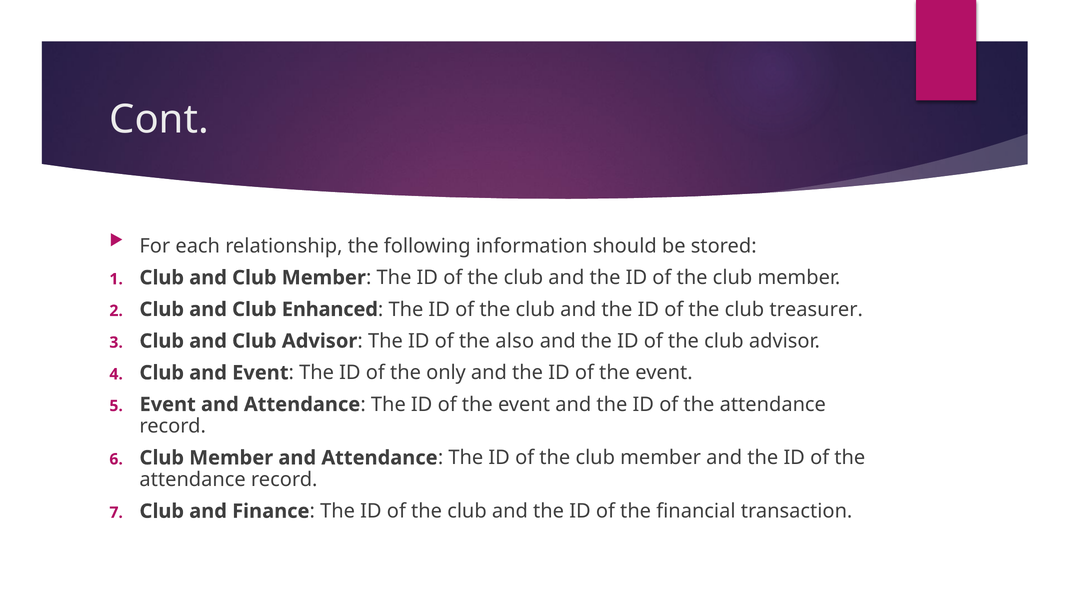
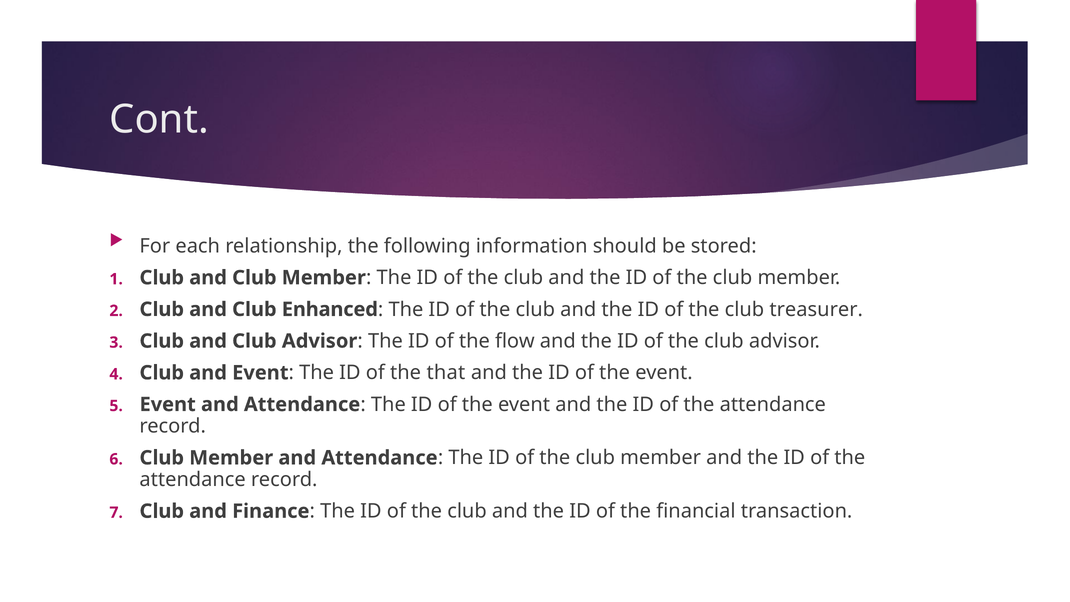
also: also -> flow (515, 341)
only: only -> that (446, 373)
